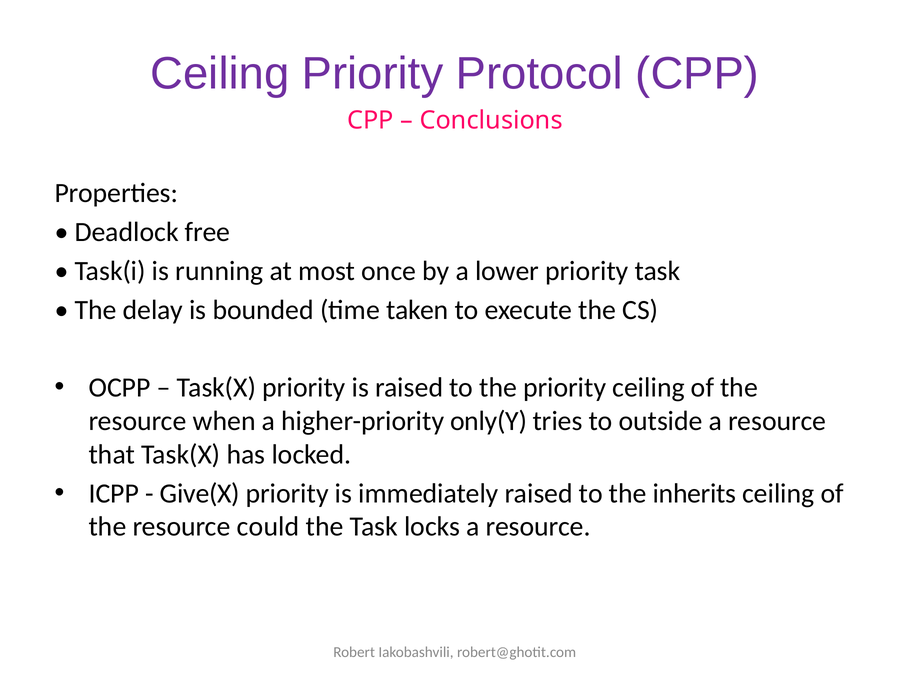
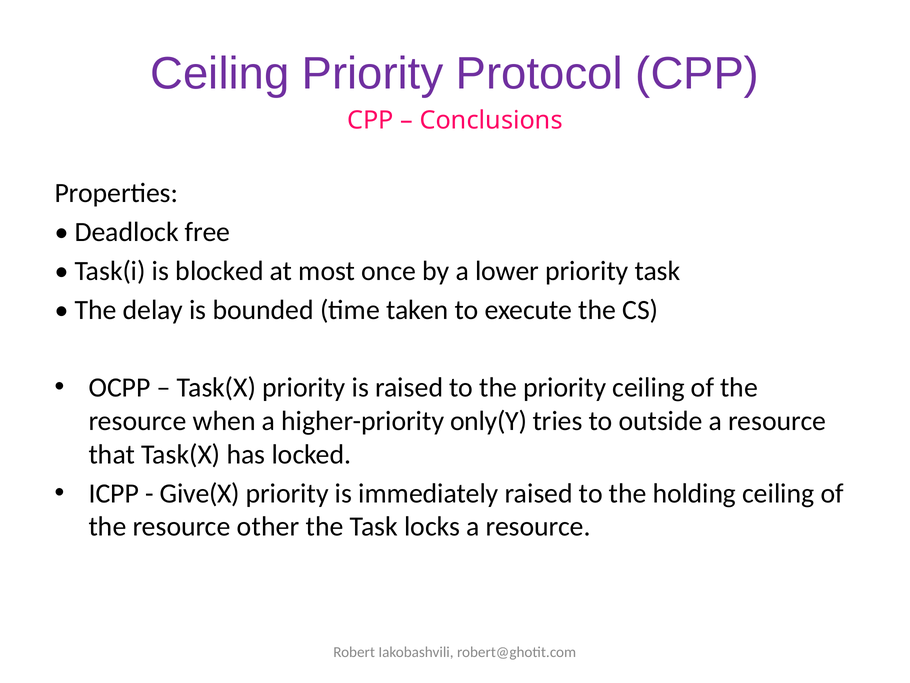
running: running -> blocked (220, 271)
inherits: inherits -> holding (694, 493)
could: could -> other (268, 526)
